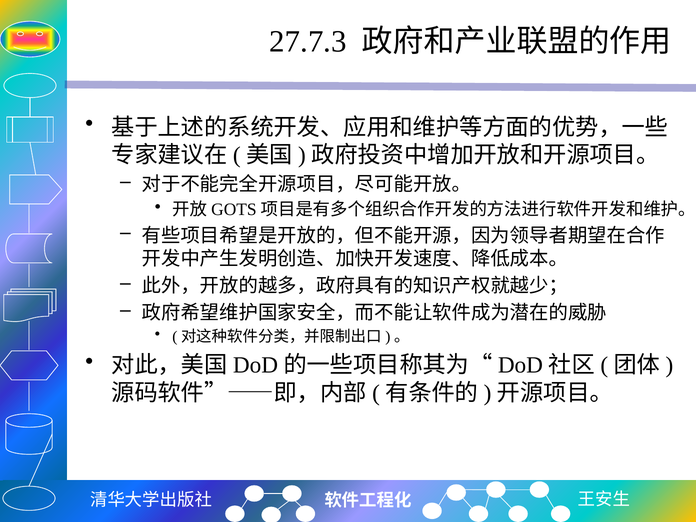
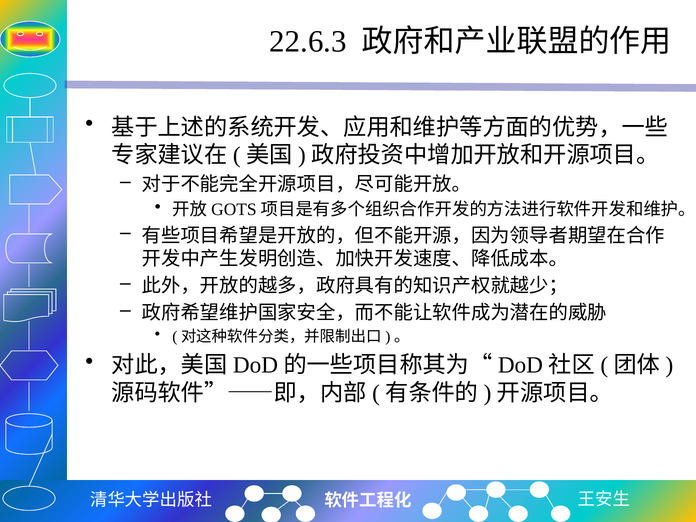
27.7.3: 27.7.3 -> 22.6.3 (308, 42)
